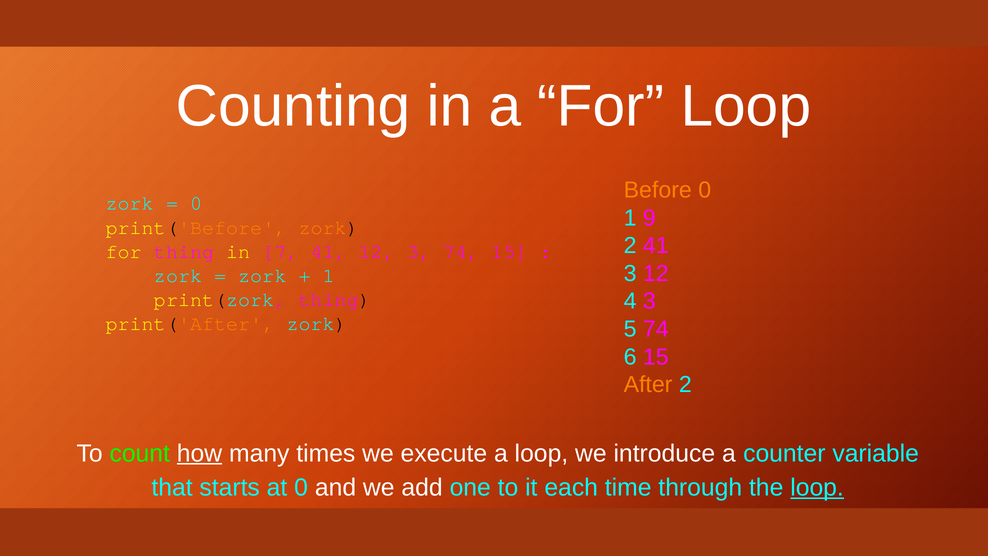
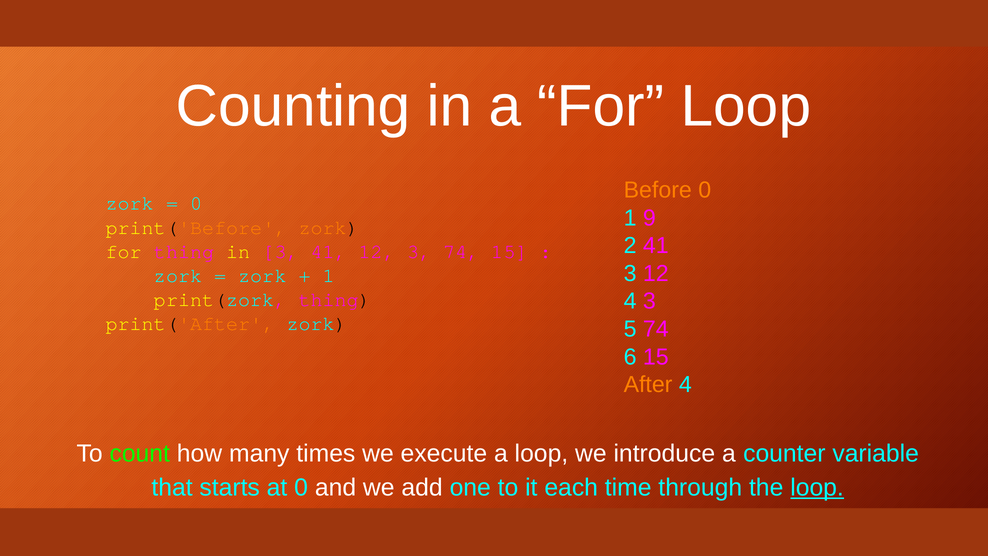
in 7: 7 -> 3 (281, 251)
After 2: 2 -> 4 (685, 384)
how underline: present -> none (200, 453)
